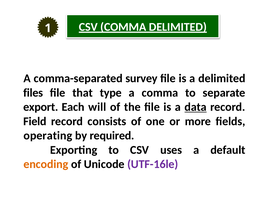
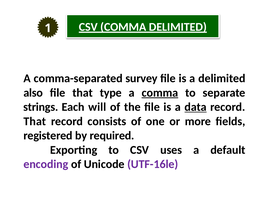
files: files -> also (33, 92)
comma underline: none -> present (160, 92)
export: export -> strings (41, 107)
Field: Field -> That (35, 121)
operating: operating -> registered (48, 135)
encoding colour: orange -> purple (46, 164)
